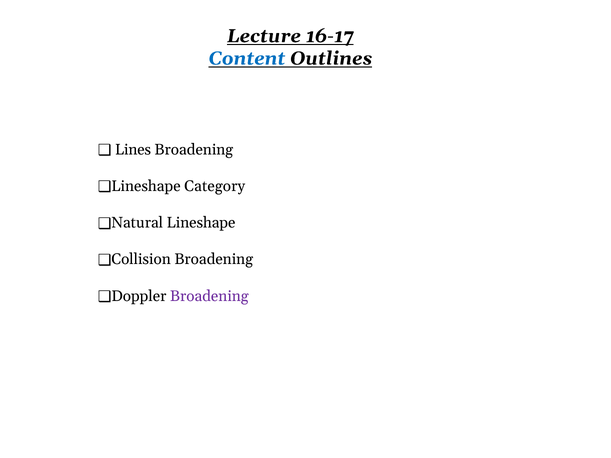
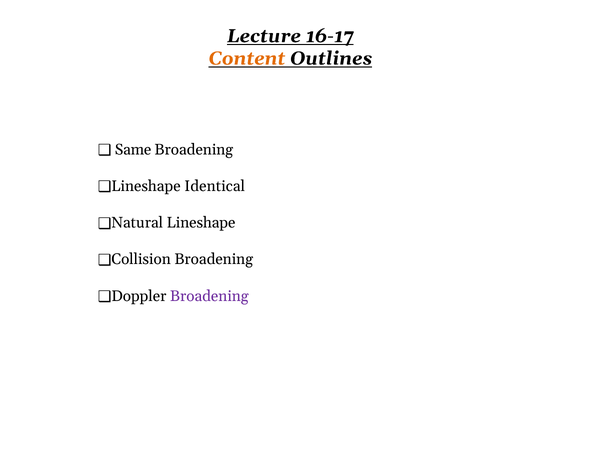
Content colour: blue -> orange (247, 58)
Lines: Lines -> Same (133, 150)
Category: Category -> Identical (215, 186)
